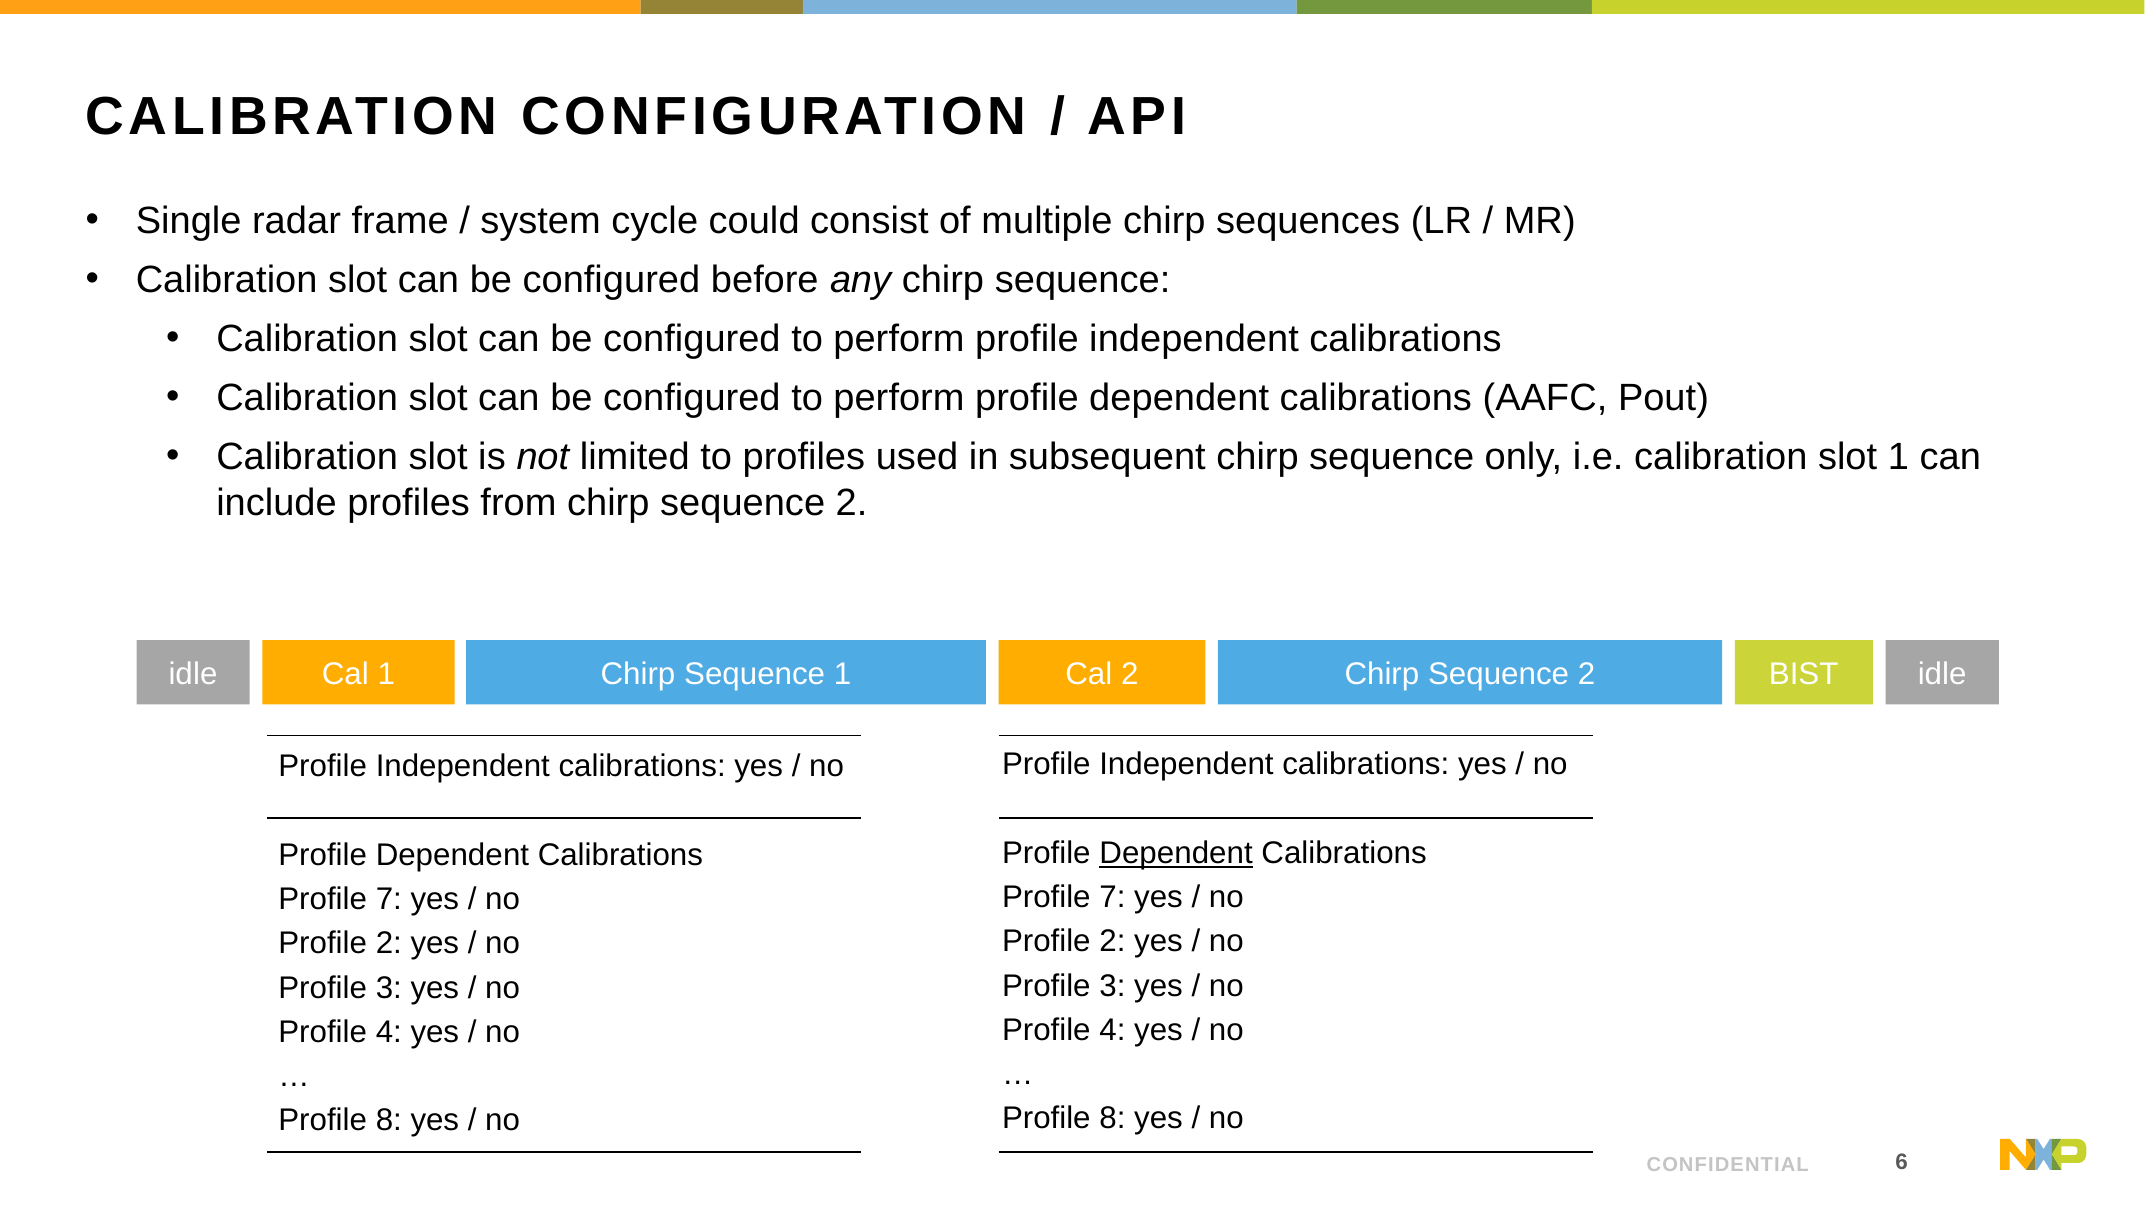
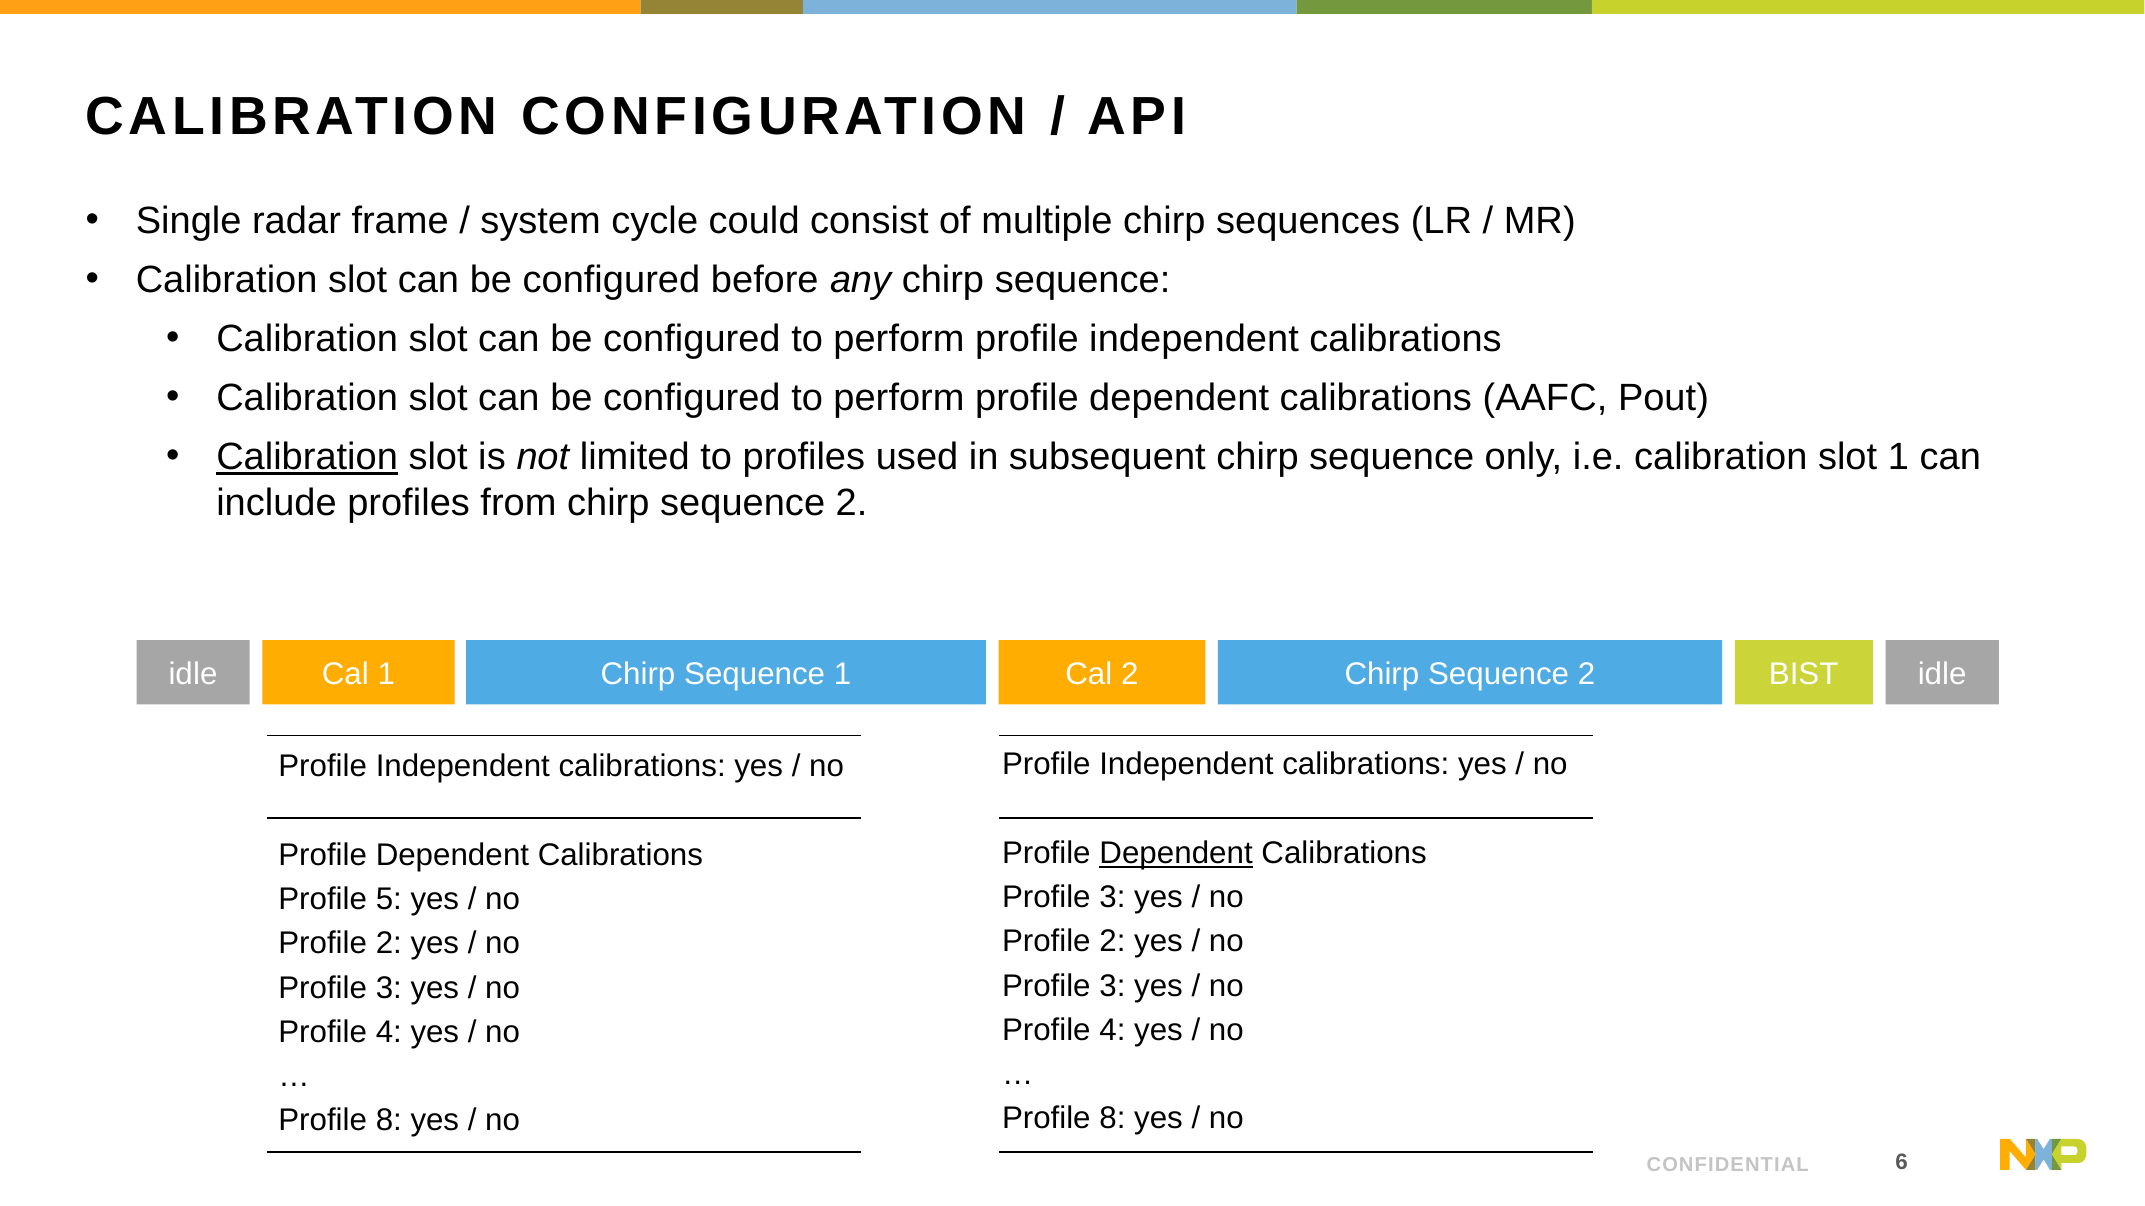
Calibration underline: none -> present (307, 457)
7: 7 -> 3 (1112, 898)
7: 7 -> 5 (389, 900)
